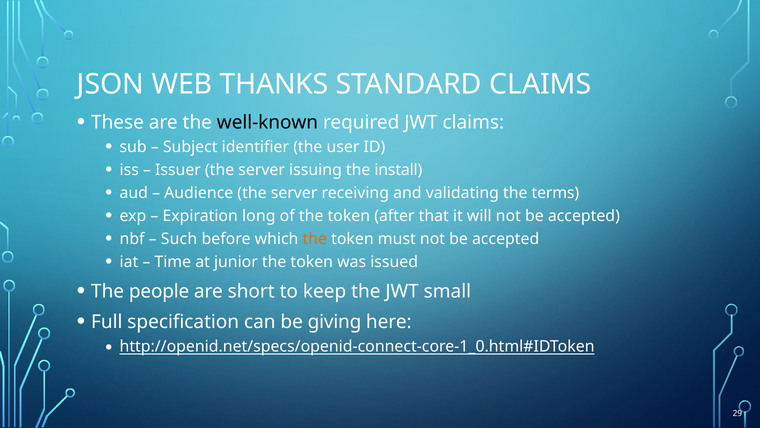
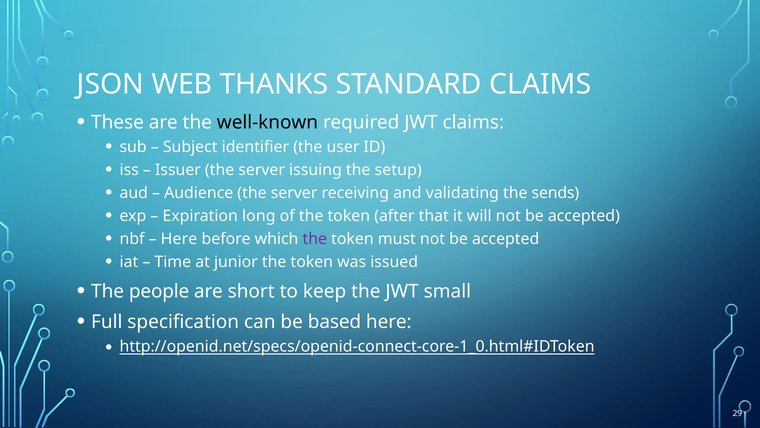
install: install -> setup (398, 170)
terms: terms -> sends (555, 193)
Such: Such -> Here (179, 239)
the colour: orange -> purple (315, 239)
giving: giving -> based (334, 322)
